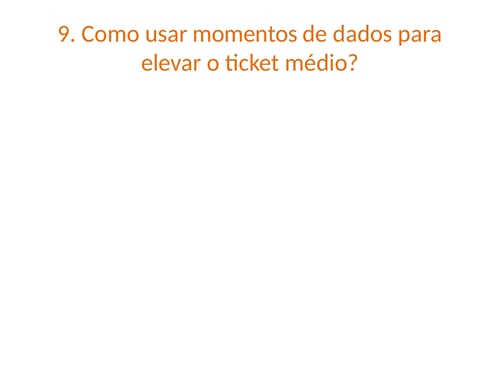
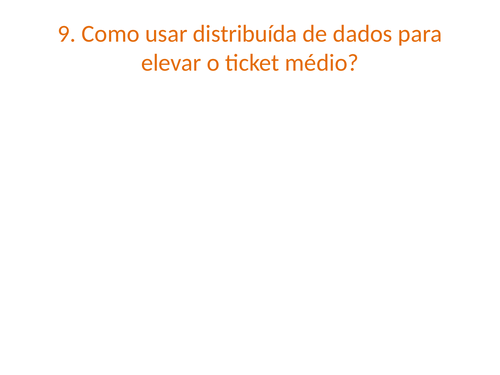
momentos: momentos -> distribuída (245, 34)
